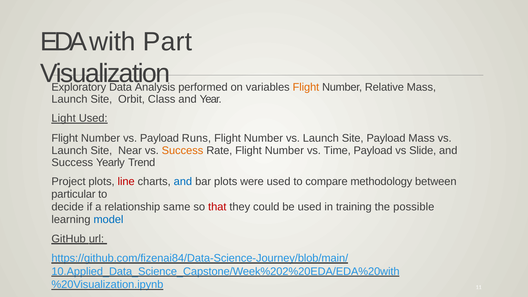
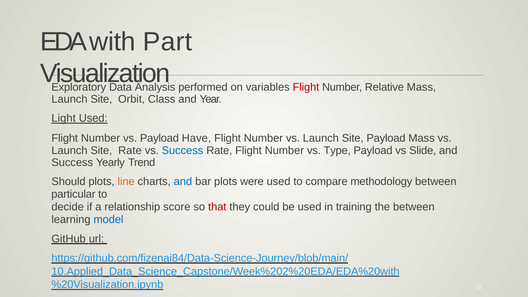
Flight colour: orange -> red (306, 87)
Runs: Runs -> Have (196, 138)
Site Near: Near -> Rate (130, 150)
Success colour: orange -> blue (182, 150)
Time: Time -> Type (337, 150)
Project: Project -> Should (69, 182)
line colour: red -> orange (126, 182)
same: same -> score (177, 207)
the possible: possible -> between (414, 207)
